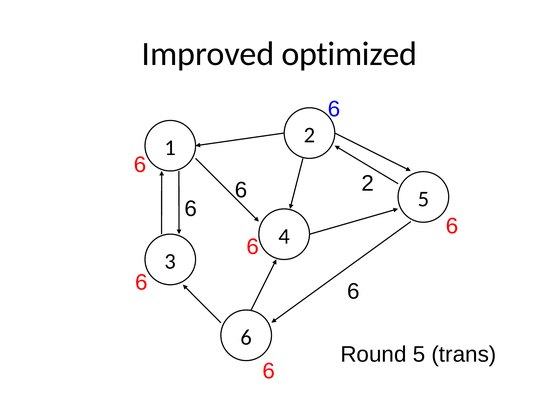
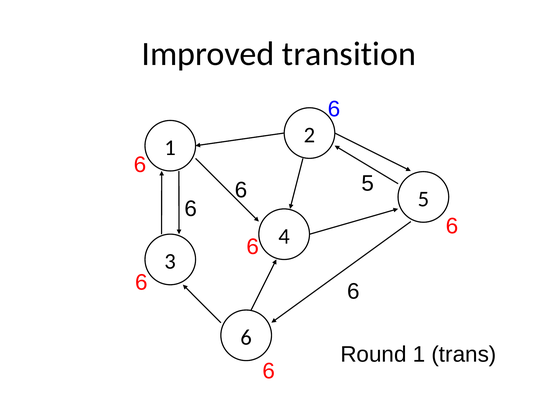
optimized: optimized -> transition (349, 54)
6 2: 2 -> 5 (368, 184)
Round 5: 5 -> 1 (419, 355)
